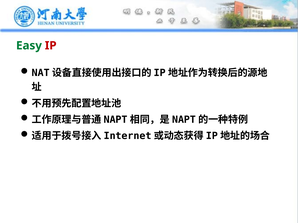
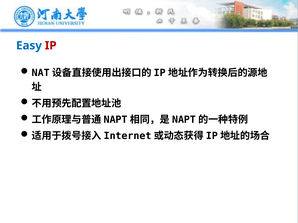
Easy colour: green -> blue (29, 46)
